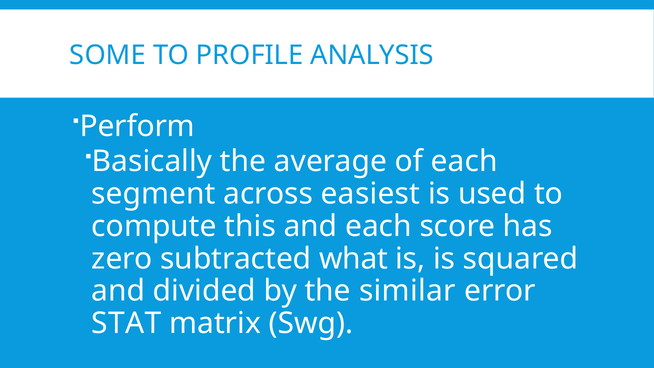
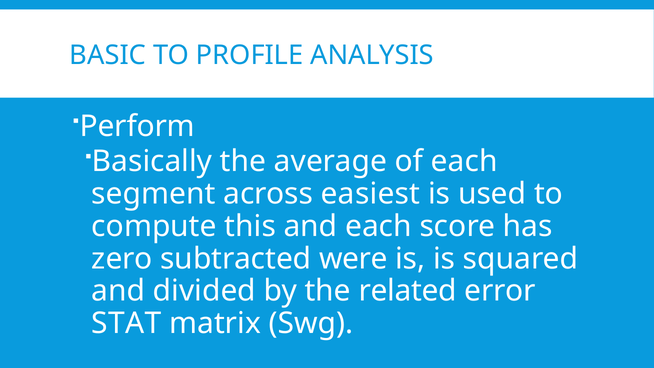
SOME: SOME -> BASIC (108, 55)
what: what -> were (353, 259)
similar: similar -> related (408, 291)
